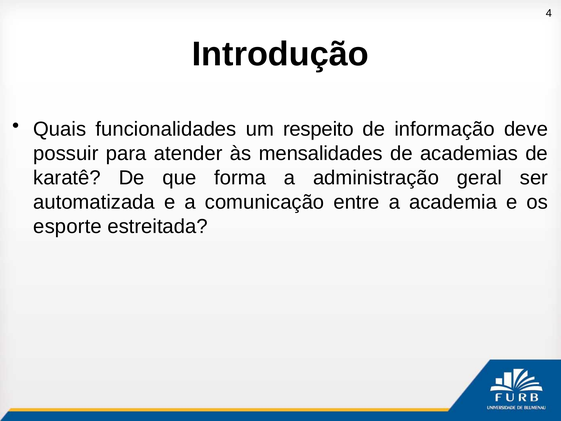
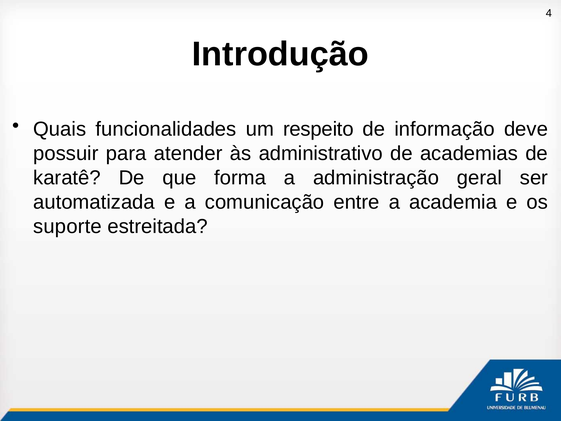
mensalidades: mensalidades -> administrativo (321, 153)
esporte: esporte -> suporte (68, 226)
